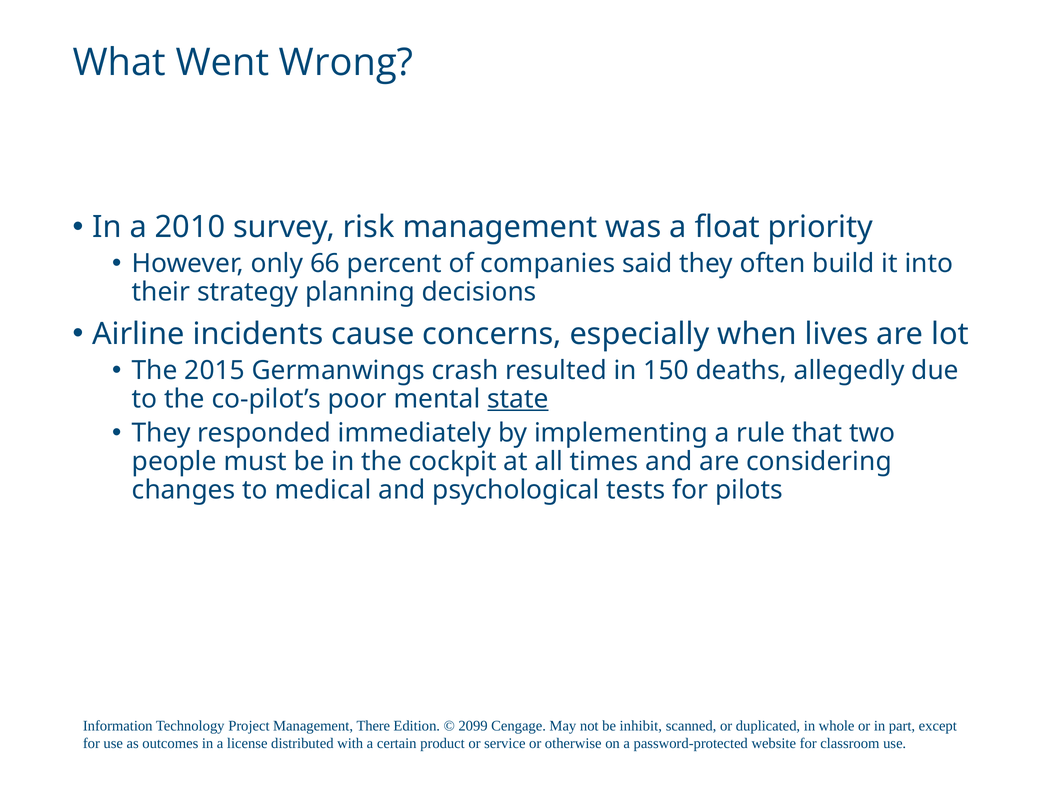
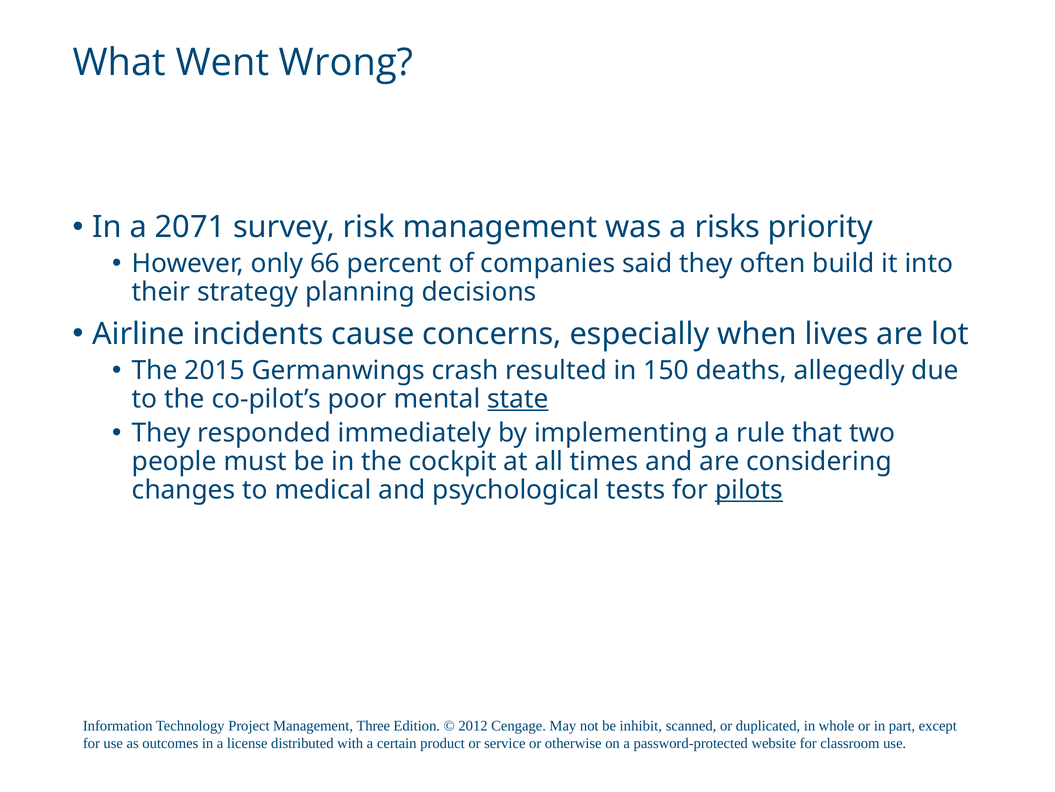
2010: 2010 -> 2071 (190, 227)
float: float -> risks (727, 227)
pilots underline: none -> present (749, 490)
There: There -> Three (373, 725)
2099: 2099 -> 2012 (473, 725)
